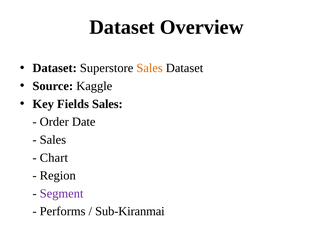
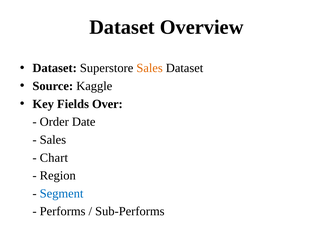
Fields Sales: Sales -> Over (107, 104)
Segment colour: purple -> blue (62, 194)
Sub-Kiranmai: Sub-Kiranmai -> Sub-Performs (130, 212)
